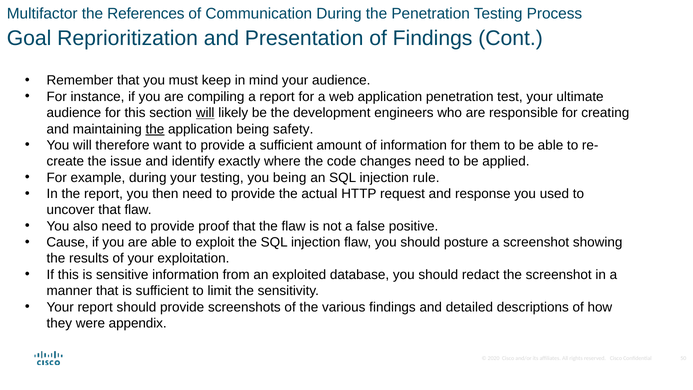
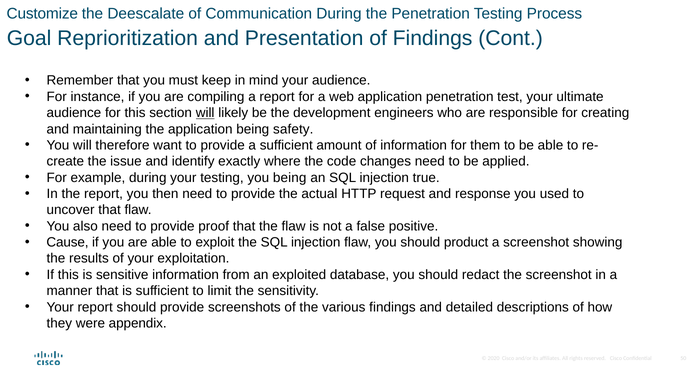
Multifactor: Multifactor -> Customize (42, 14)
References: References -> Deescalate (146, 14)
the underline: present -> none (155, 129)
rule: rule -> true (426, 178)
posture: posture -> product (466, 242)
